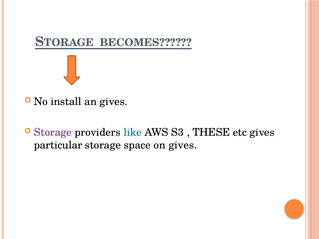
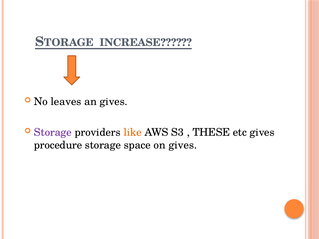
BECOMES: BECOMES -> INCREASE (146, 43)
install: install -> leaves (66, 102)
like colour: blue -> orange (133, 133)
particular: particular -> procedure (58, 145)
